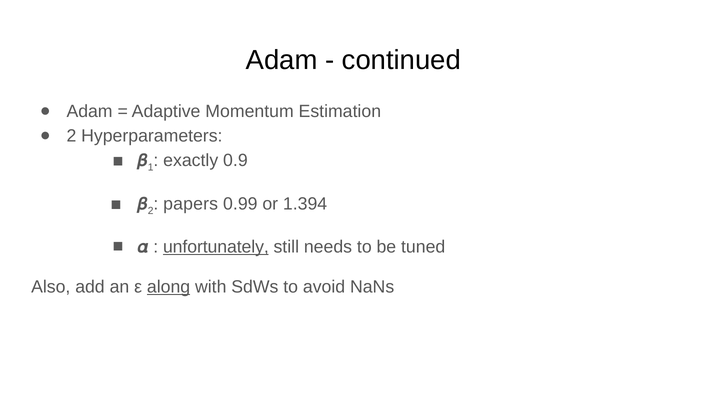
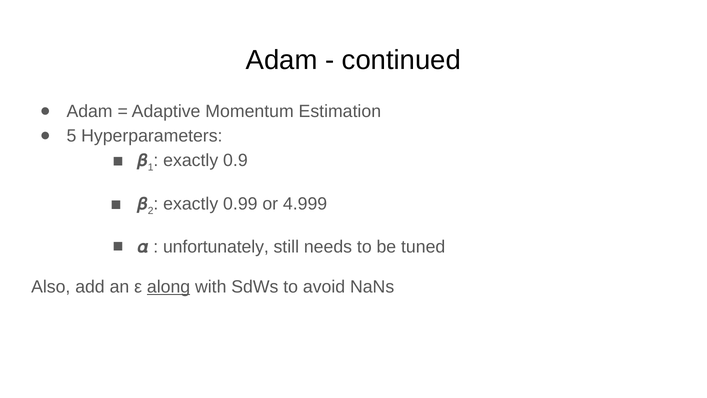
2: 2 -> 5 (71, 136)
papers: papers -> exactly (191, 204)
1.394: 1.394 -> 4.999 (305, 204)
unfortunately underline: present -> none (216, 247)
